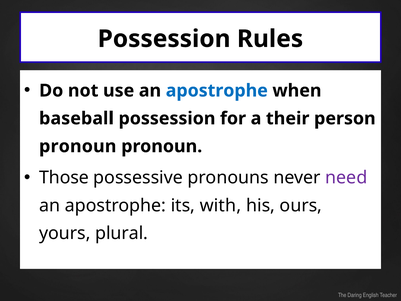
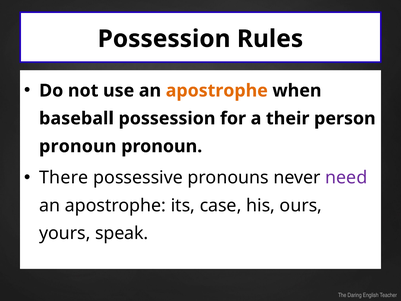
apostrophe colour: blue -> orange (217, 91)
Those: Those -> There (64, 178)
with: with -> case (221, 205)
plural: plural -> speak (122, 233)
